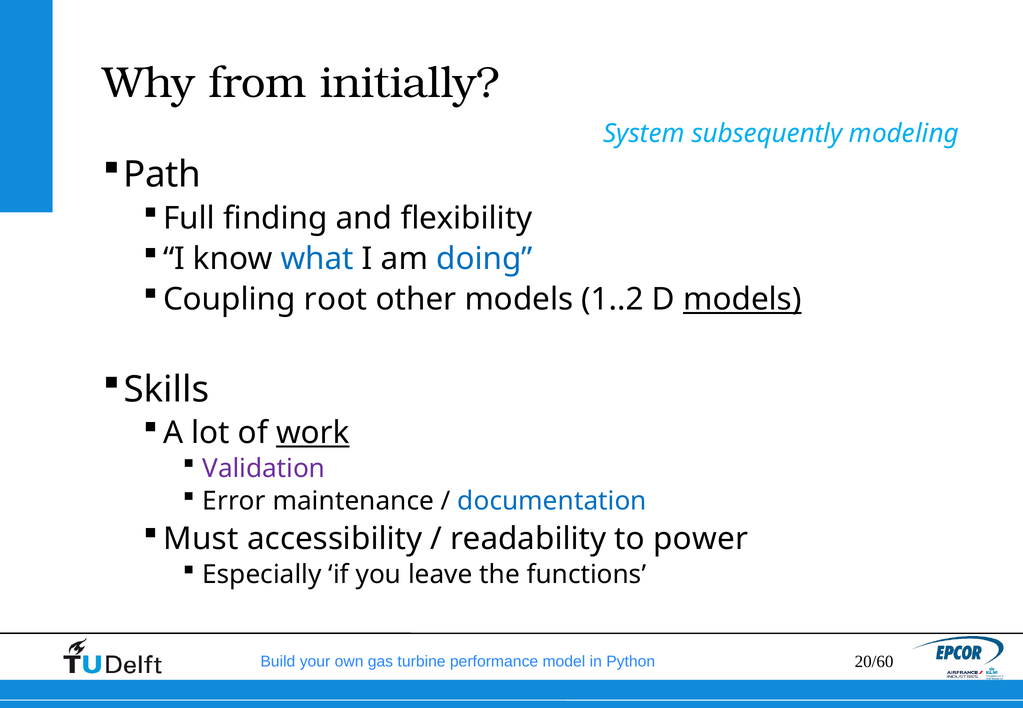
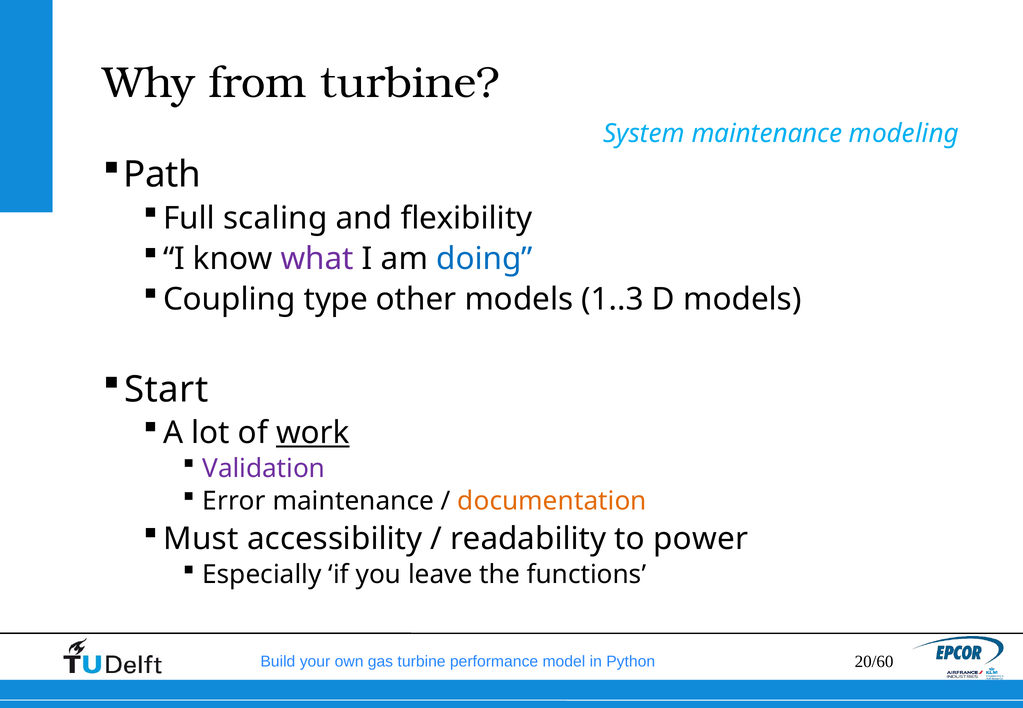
from initially: initially -> turbine (410, 83)
System subsequently: subsequently -> maintenance (767, 134)
finding: finding -> scaling (275, 218)
what colour: blue -> purple (317, 259)
root: root -> type (336, 300)
1..2: 1..2 -> 1..3 (613, 300)
models underline: present -> none (742, 300)
Skills: Skills -> Start (166, 390)
documentation colour: blue -> orange (552, 502)
